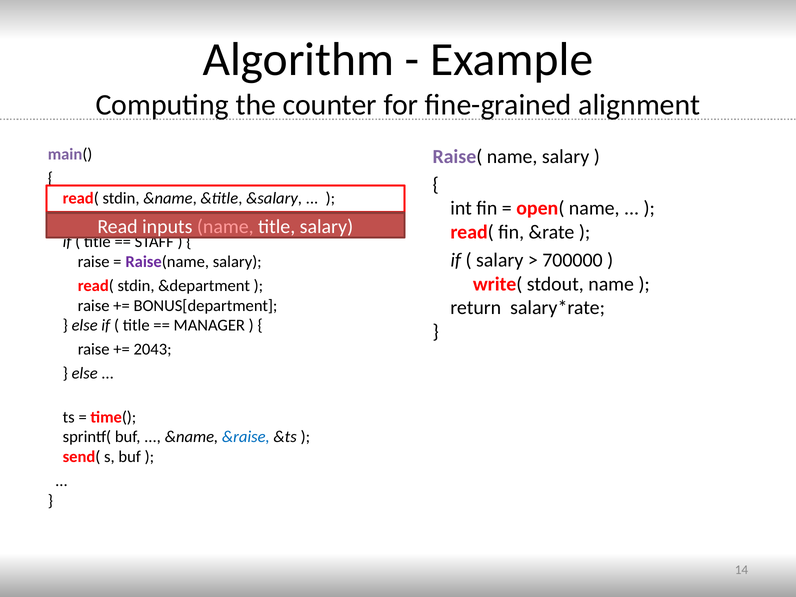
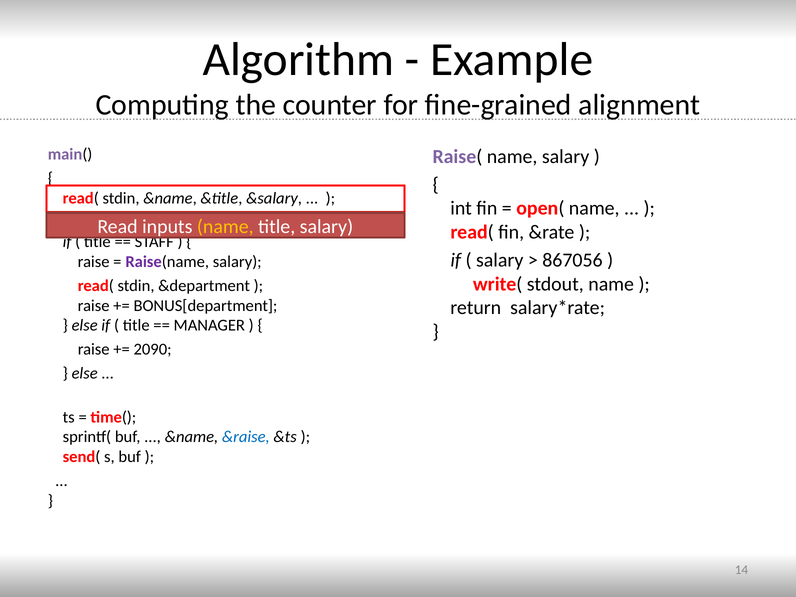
name colour: pink -> yellow (225, 226)
700000: 700000 -> 867056 (572, 260)
2043: 2043 -> 2090 (153, 349)
